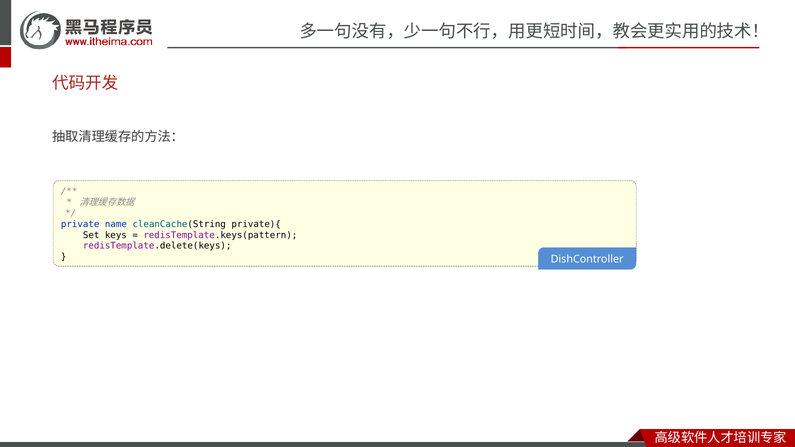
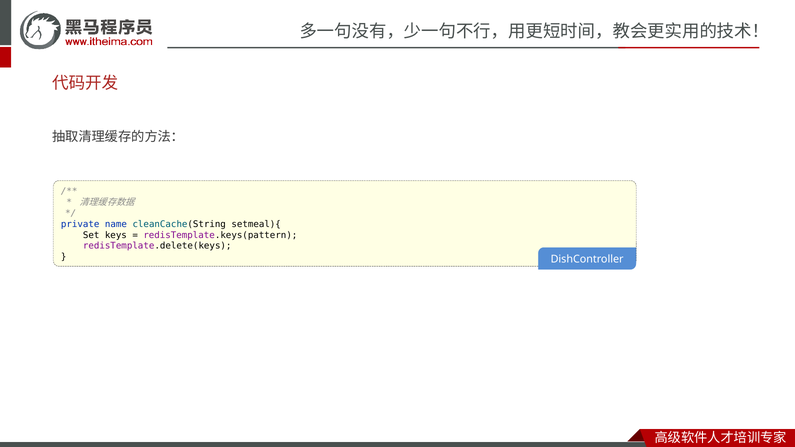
private){: private){ -> setmeal){ (256, 224)
